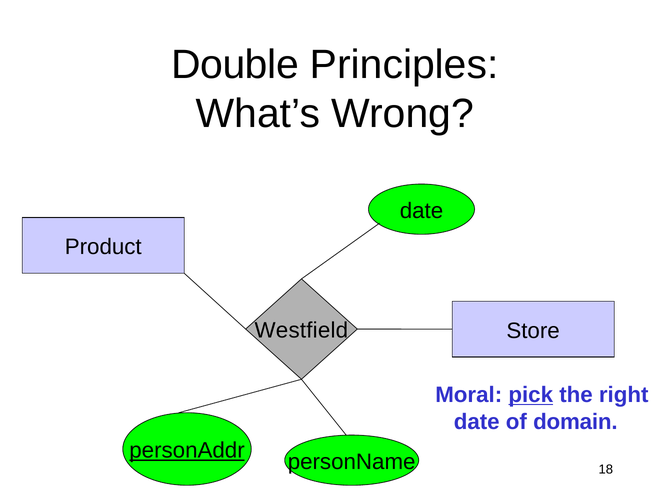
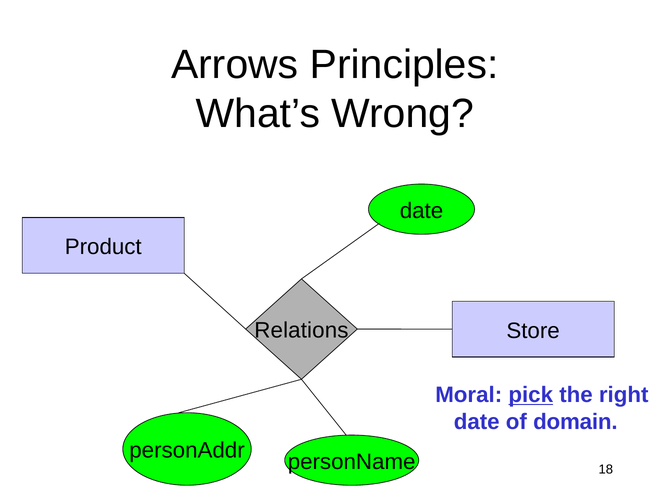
Double: Double -> Arrows (235, 65)
Westfield: Westfield -> Relations (301, 331)
personAddr underline: present -> none (187, 451)
